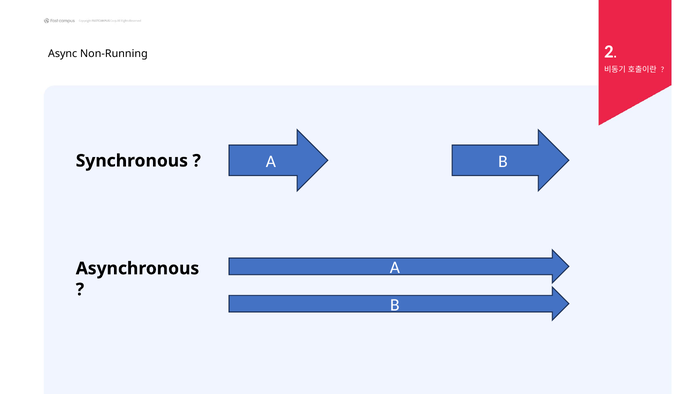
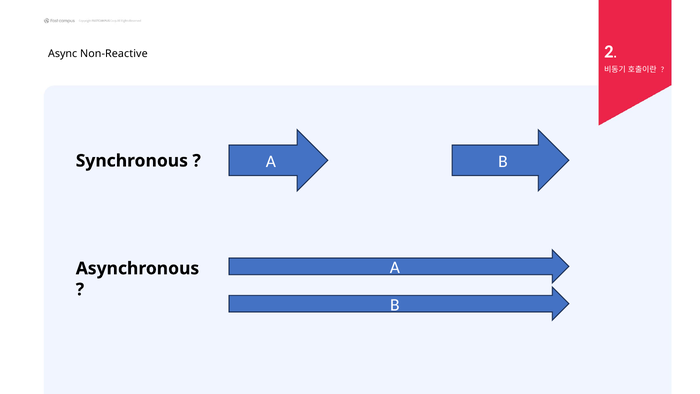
Non-Running: Non-Running -> Non-Reactive (114, 54)
